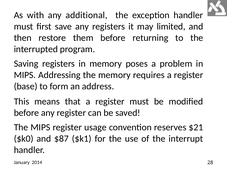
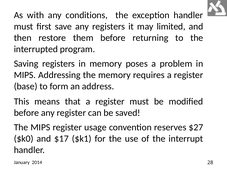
additional: additional -> conditions (87, 15)
$21: $21 -> $27 (196, 127)
$87: $87 -> $17 (61, 139)
